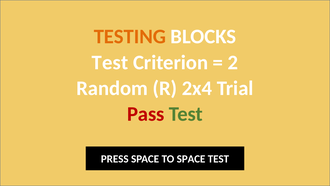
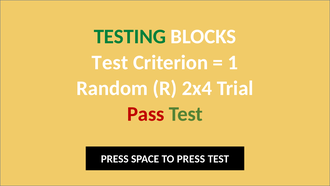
TESTING colour: orange -> green (130, 37)
2: 2 -> 1 (233, 62)
TO SPACE: SPACE -> PRESS (191, 159)
